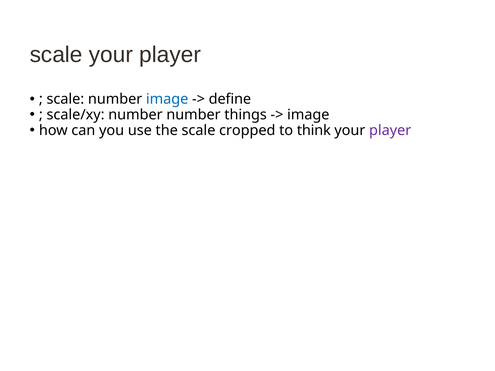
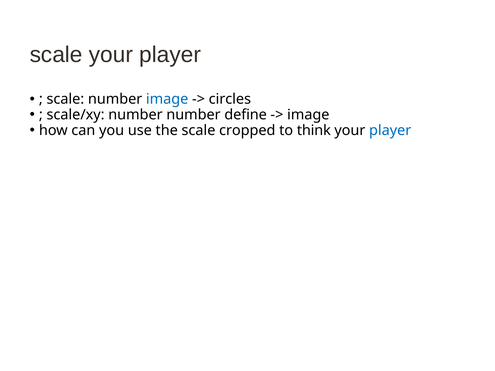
define: define -> circles (230, 99)
things: things -> define (246, 115)
player colour: purple -> blue (390, 130)
